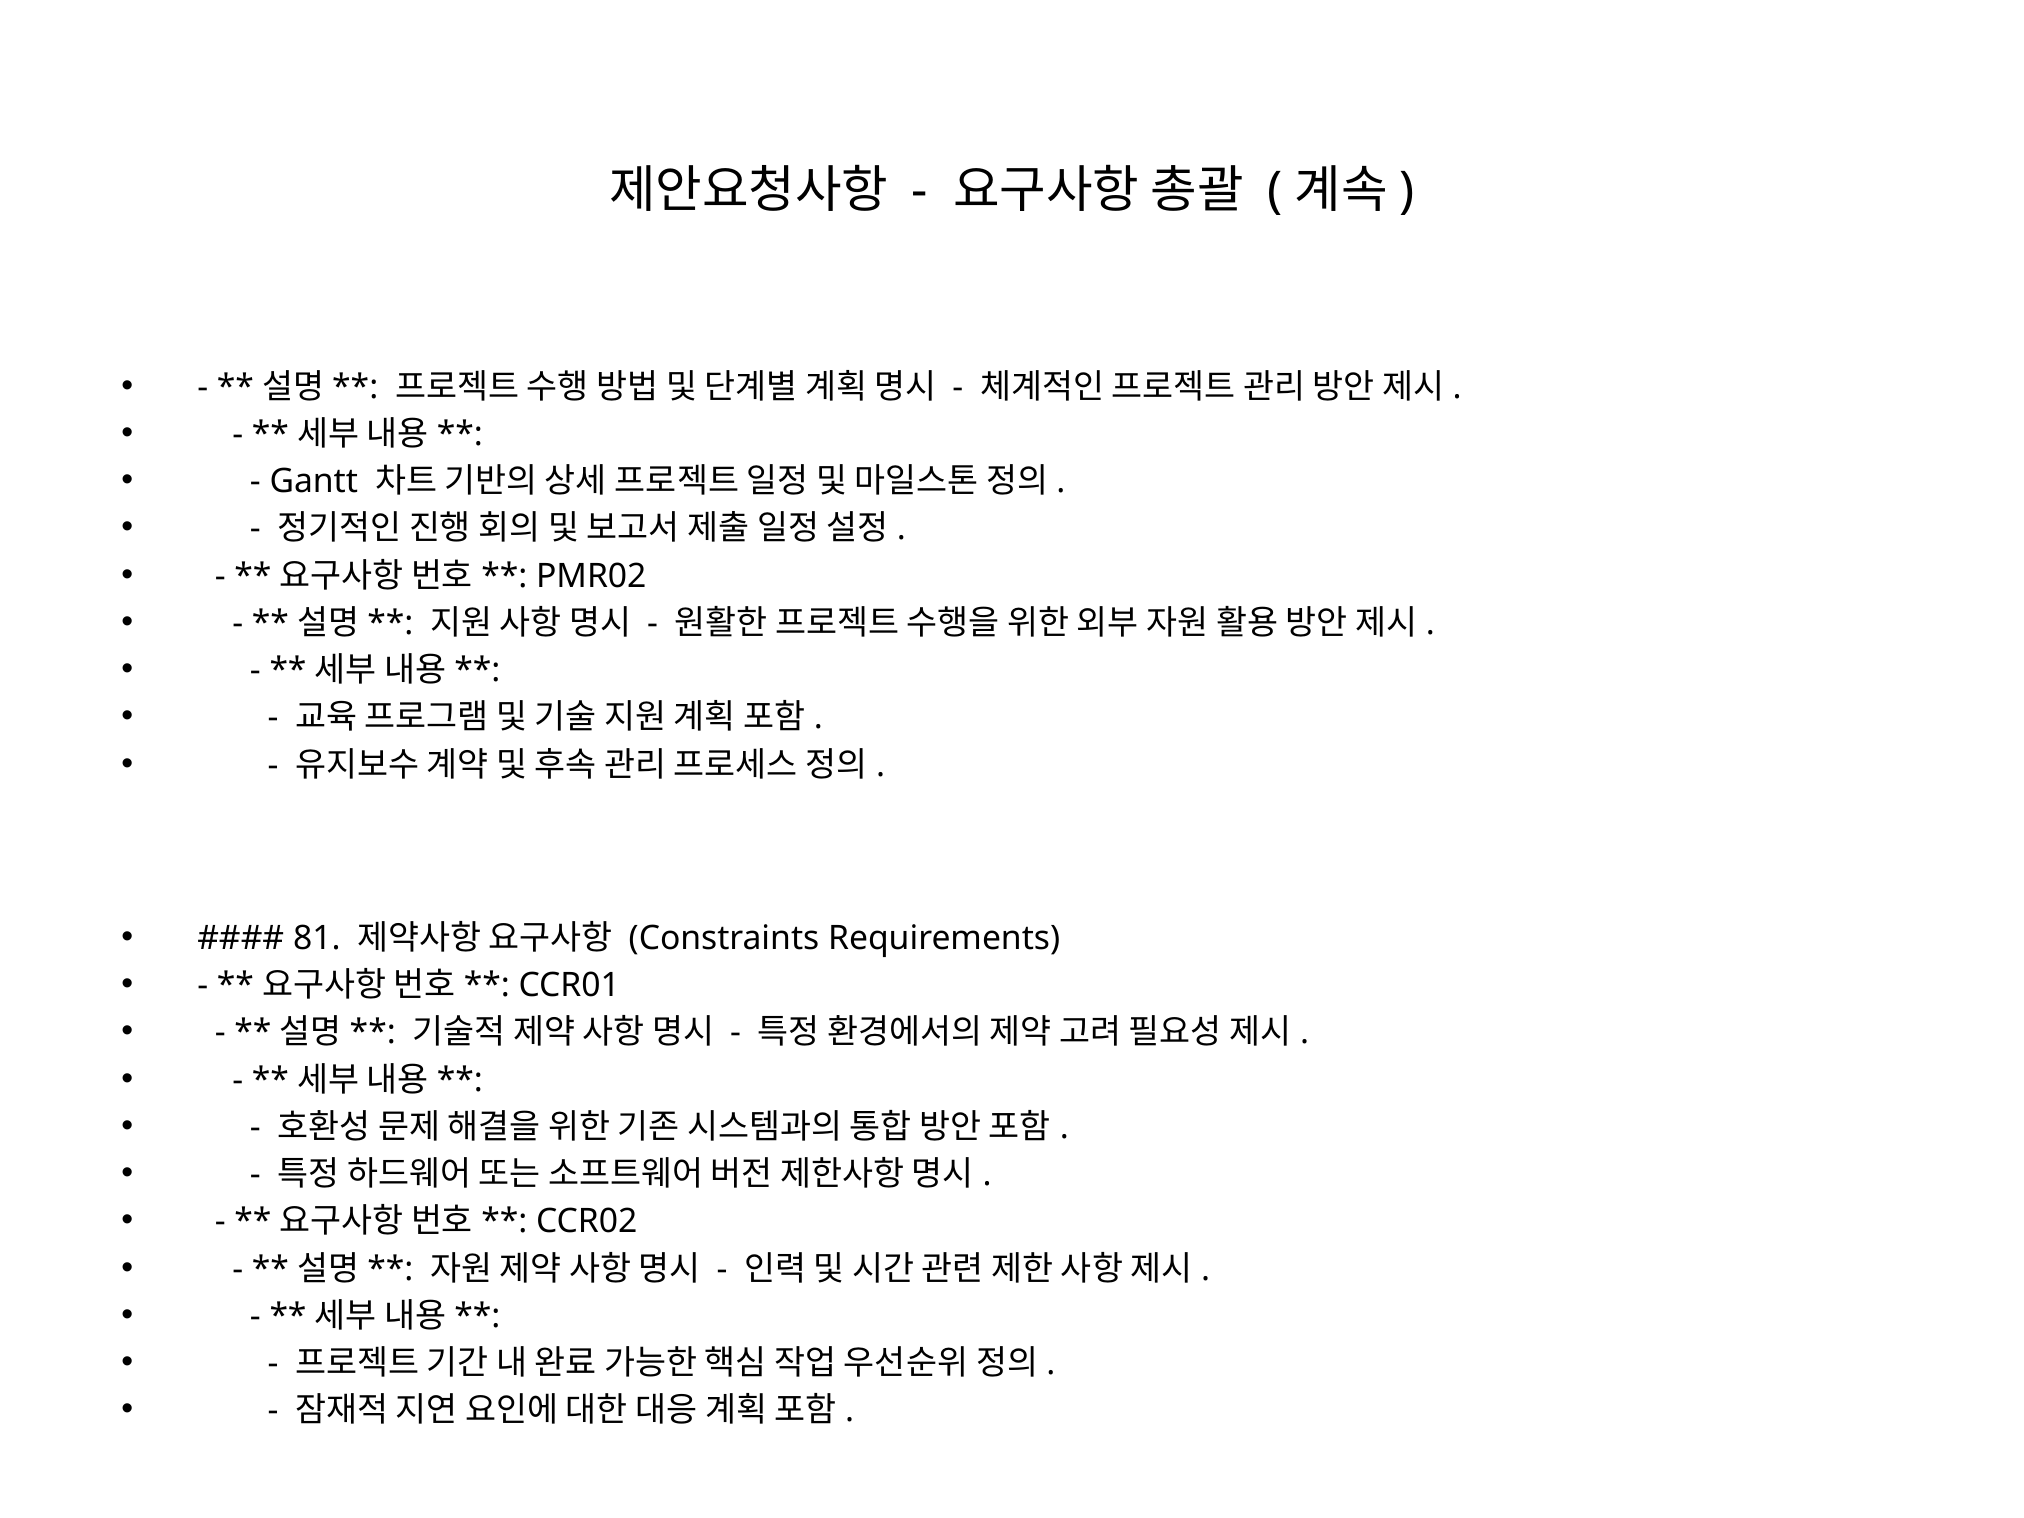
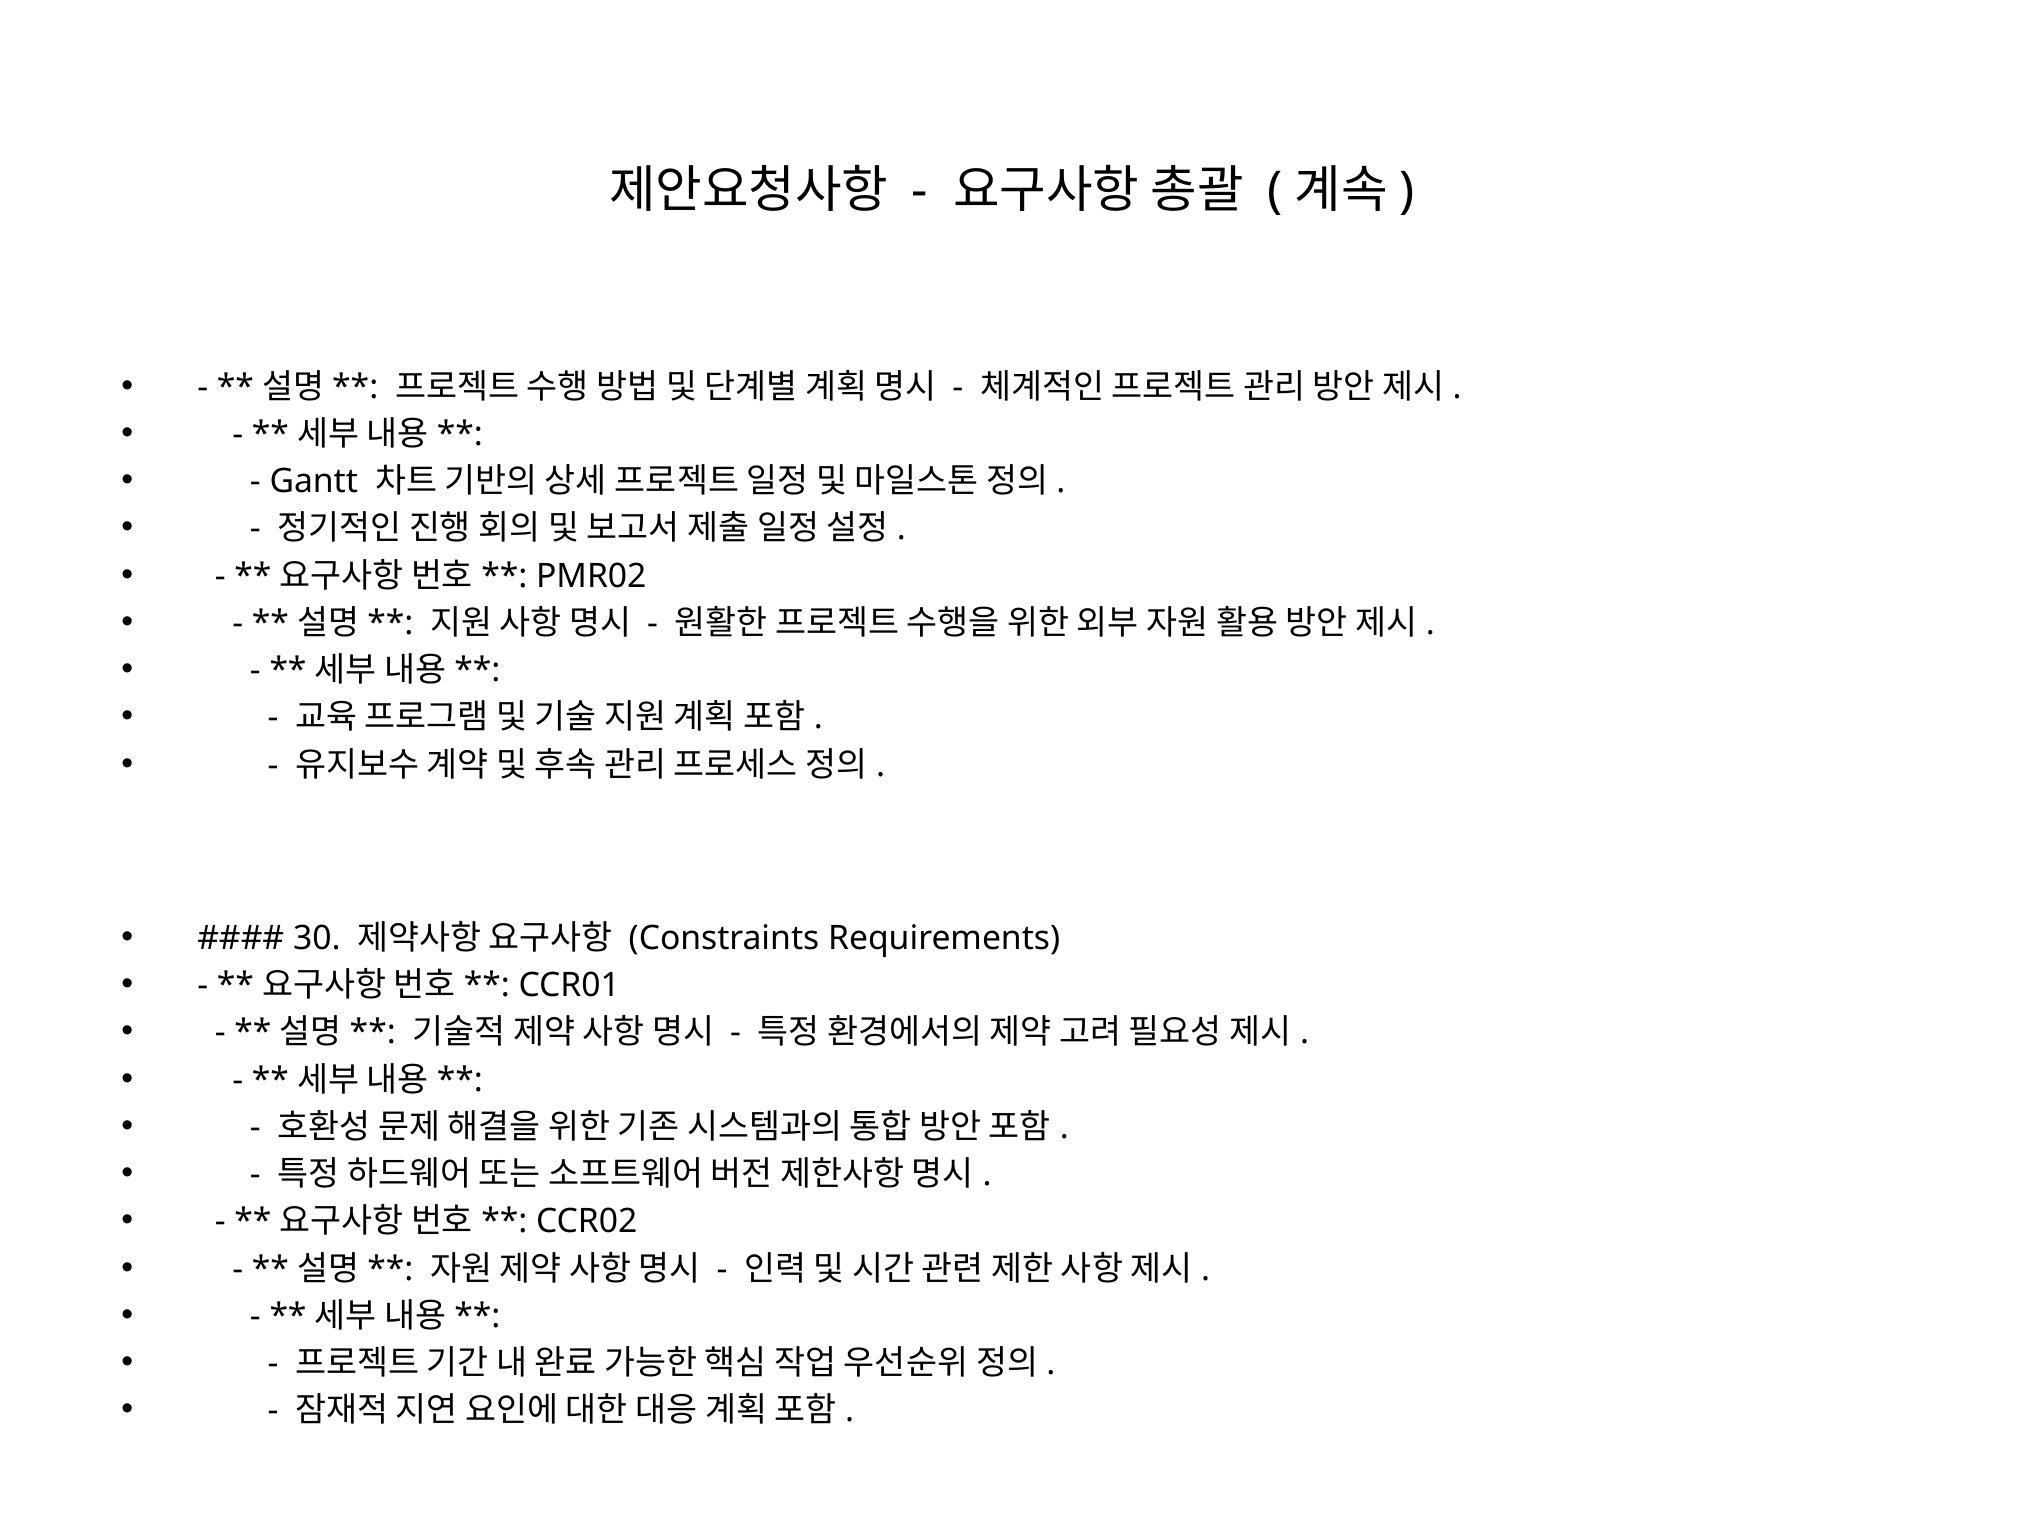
81: 81 -> 30 (317, 938)
